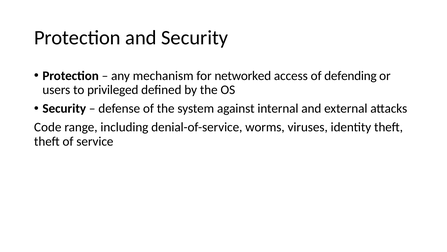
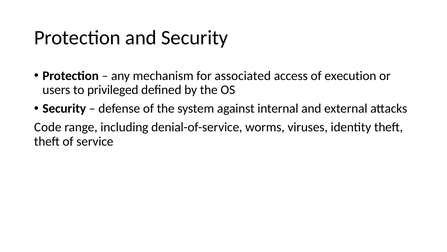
networked: networked -> associated (243, 76)
defending: defending -> execution (350, 76)
